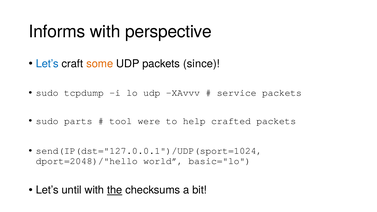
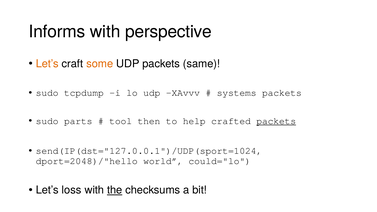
Let’s colour: blue -> orange (47, 64)
since: since -> same (202, 64)
service: service -> systems (237, 93)
were: were -> then (149, 121)
packets underline: none -> present (276, 121)
basic="lo: basic="lo -> could="lo (220, 161)
until: until -> loss (72, 190)
